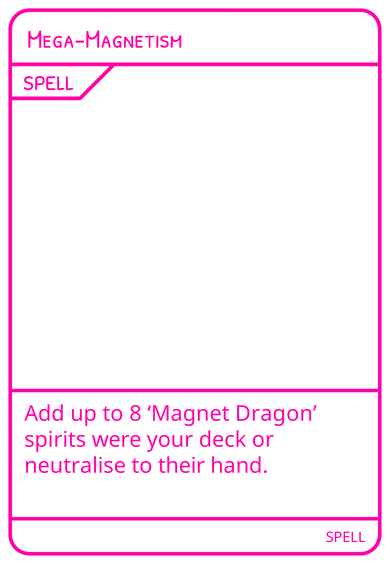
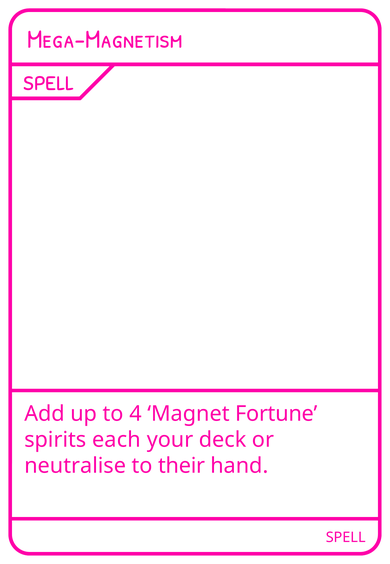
8: 8 -> 4 (135, 413)
Dragon: Dragon -> Fortune (276, 413)
were: were -> each (116, 439)
